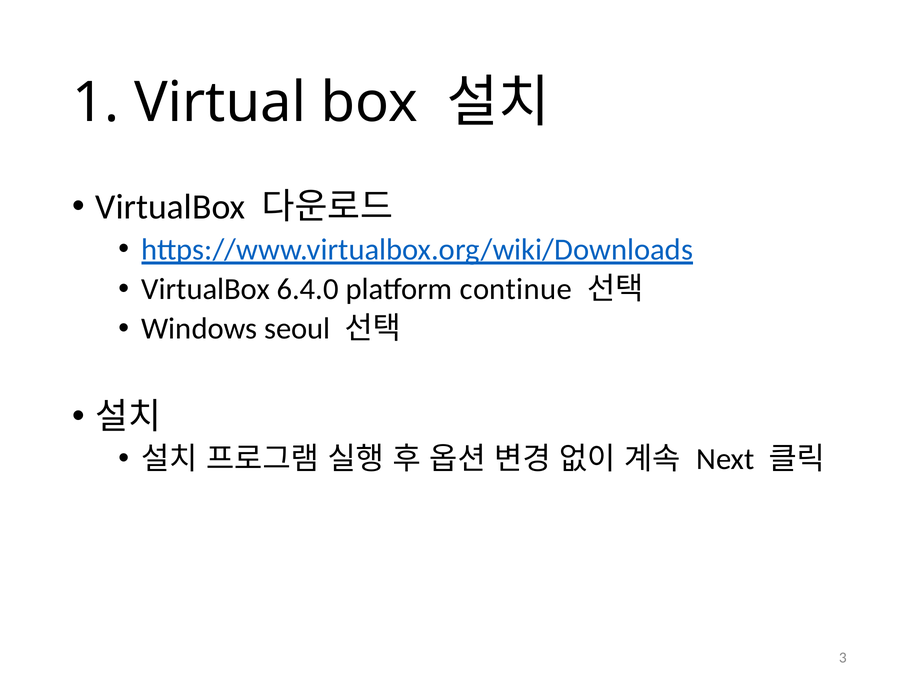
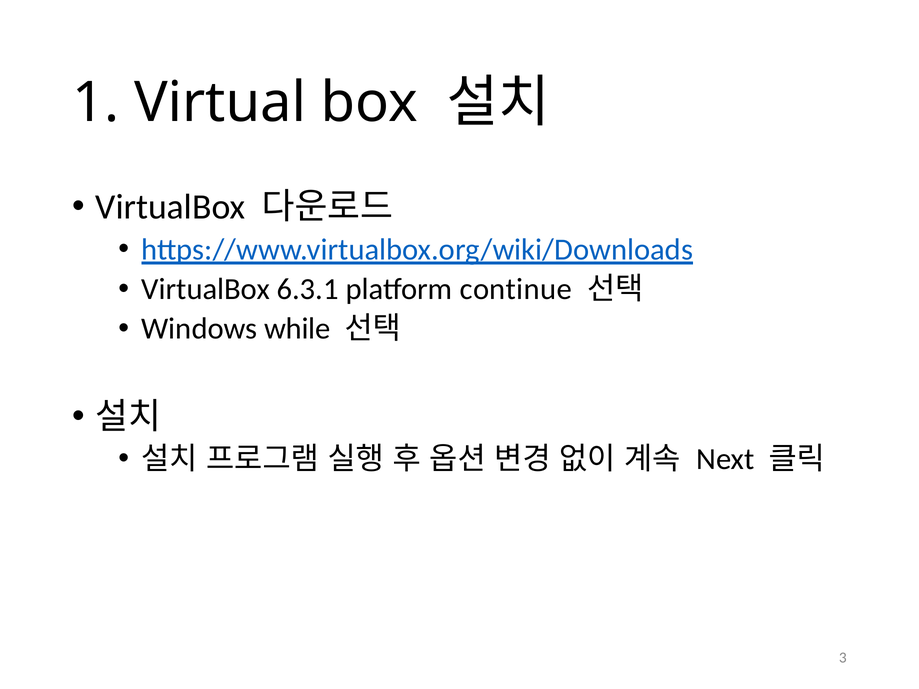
6.4.0: 6.4.0 -> 6.3.1 (308, 289)
seoul: seoul -> while (297, 329)
